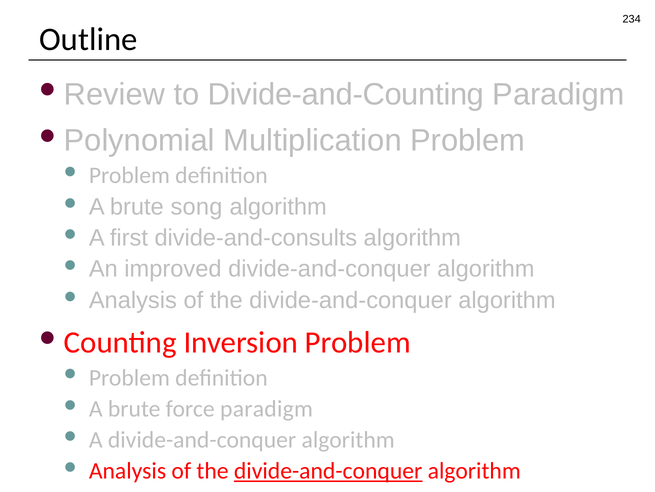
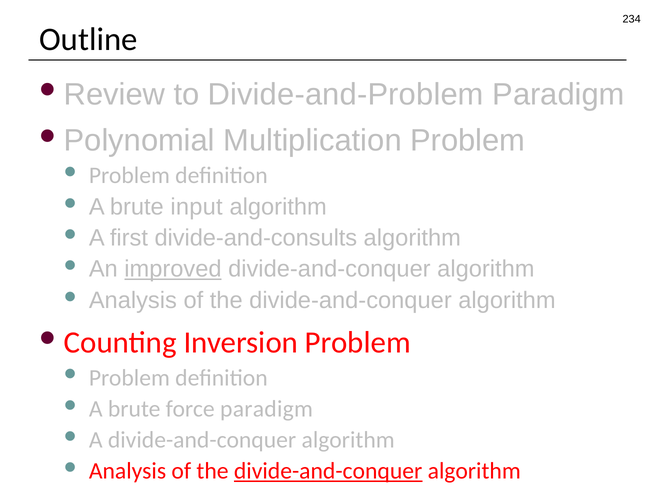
Divide-and-Counting: Divide-and-Counting -> Divide-and-Problem (346, 94)
song: song -> input (197, 207)
improved underline: none -> present (173, 269)
